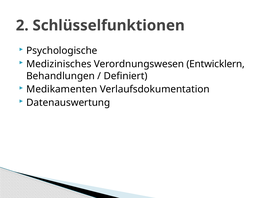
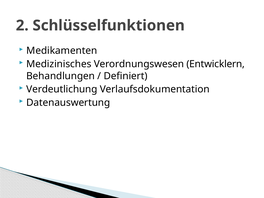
Psychologische: Psychologische -> Medikamenten (62, 51)
Medikamenten: Medikamenten -> Verdeutlichung (62, 89)
